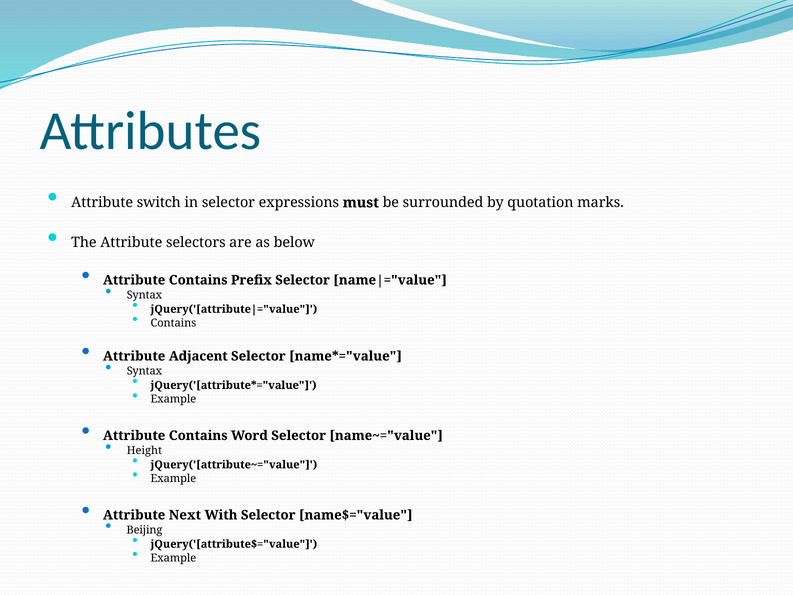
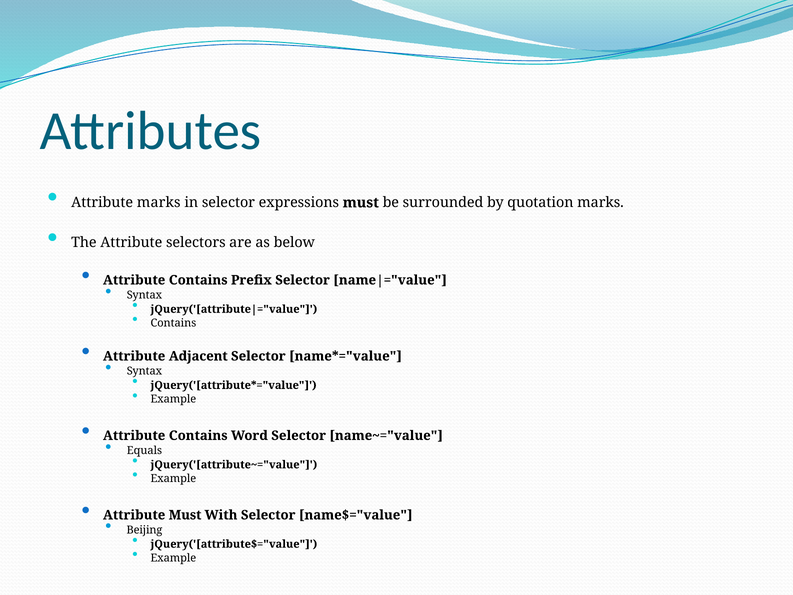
Attribute switch: switch -> marks (159, 203)
Height: Height -> Equals (144, 450)
Attribute Next: Next -> Must (185, 515)
